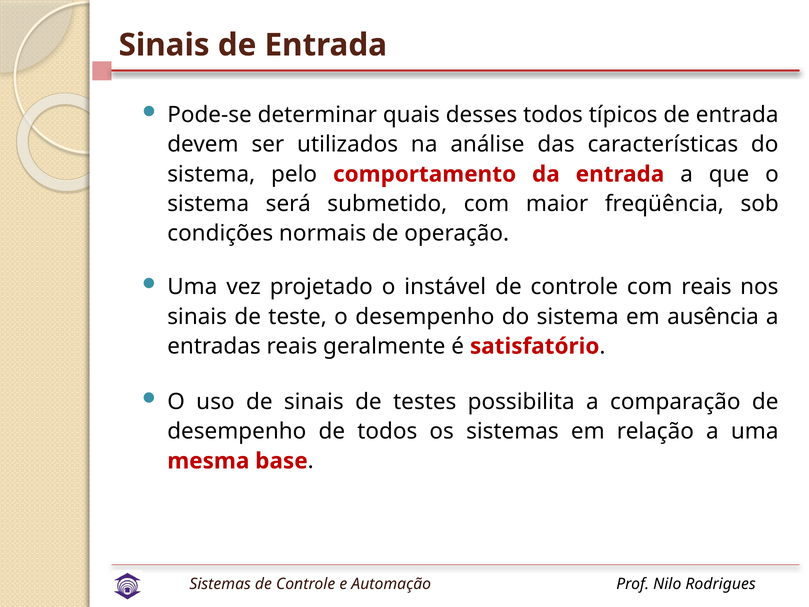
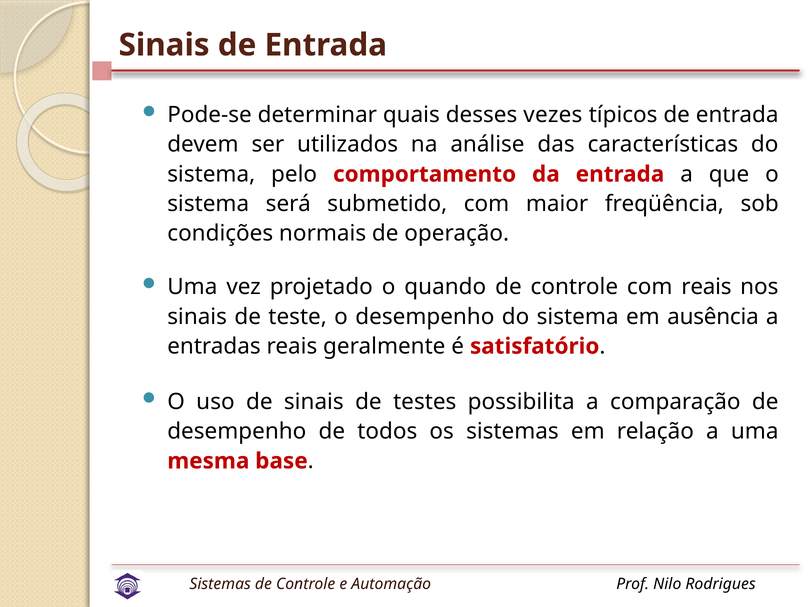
desses todos: todos -> vezes (553, 115)
instável: instável -> quando (445, 287)
